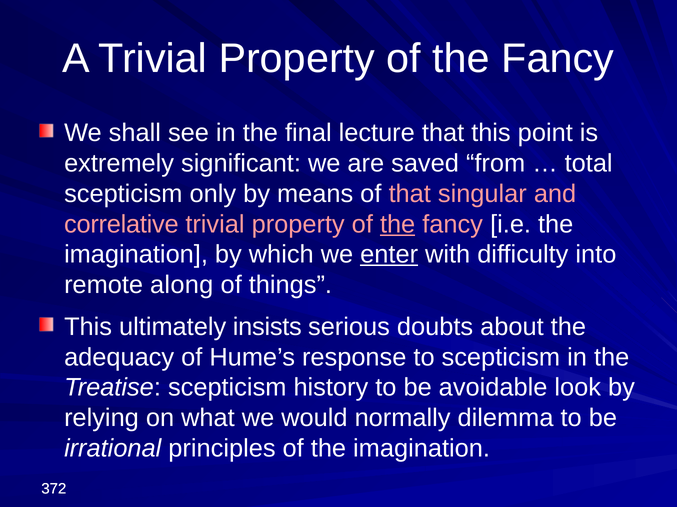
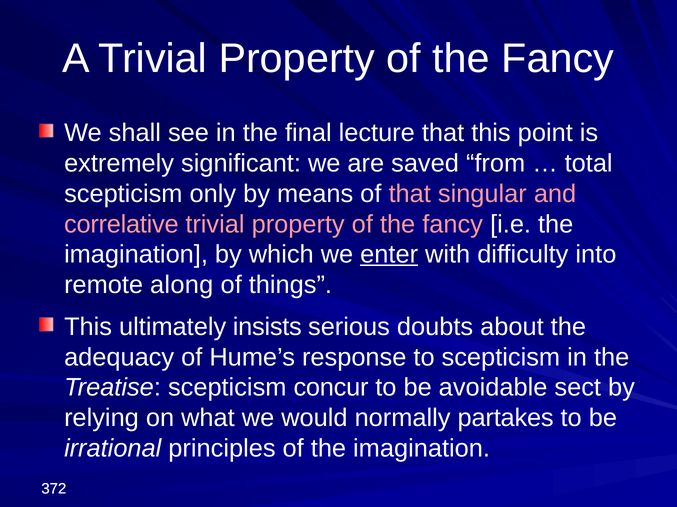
the underline: present -> none (398, 224)
history: history -> concur (331, 388)
look: look -> sect (578, 388)
dilemma: dilemma -> partakes (506, 419)
